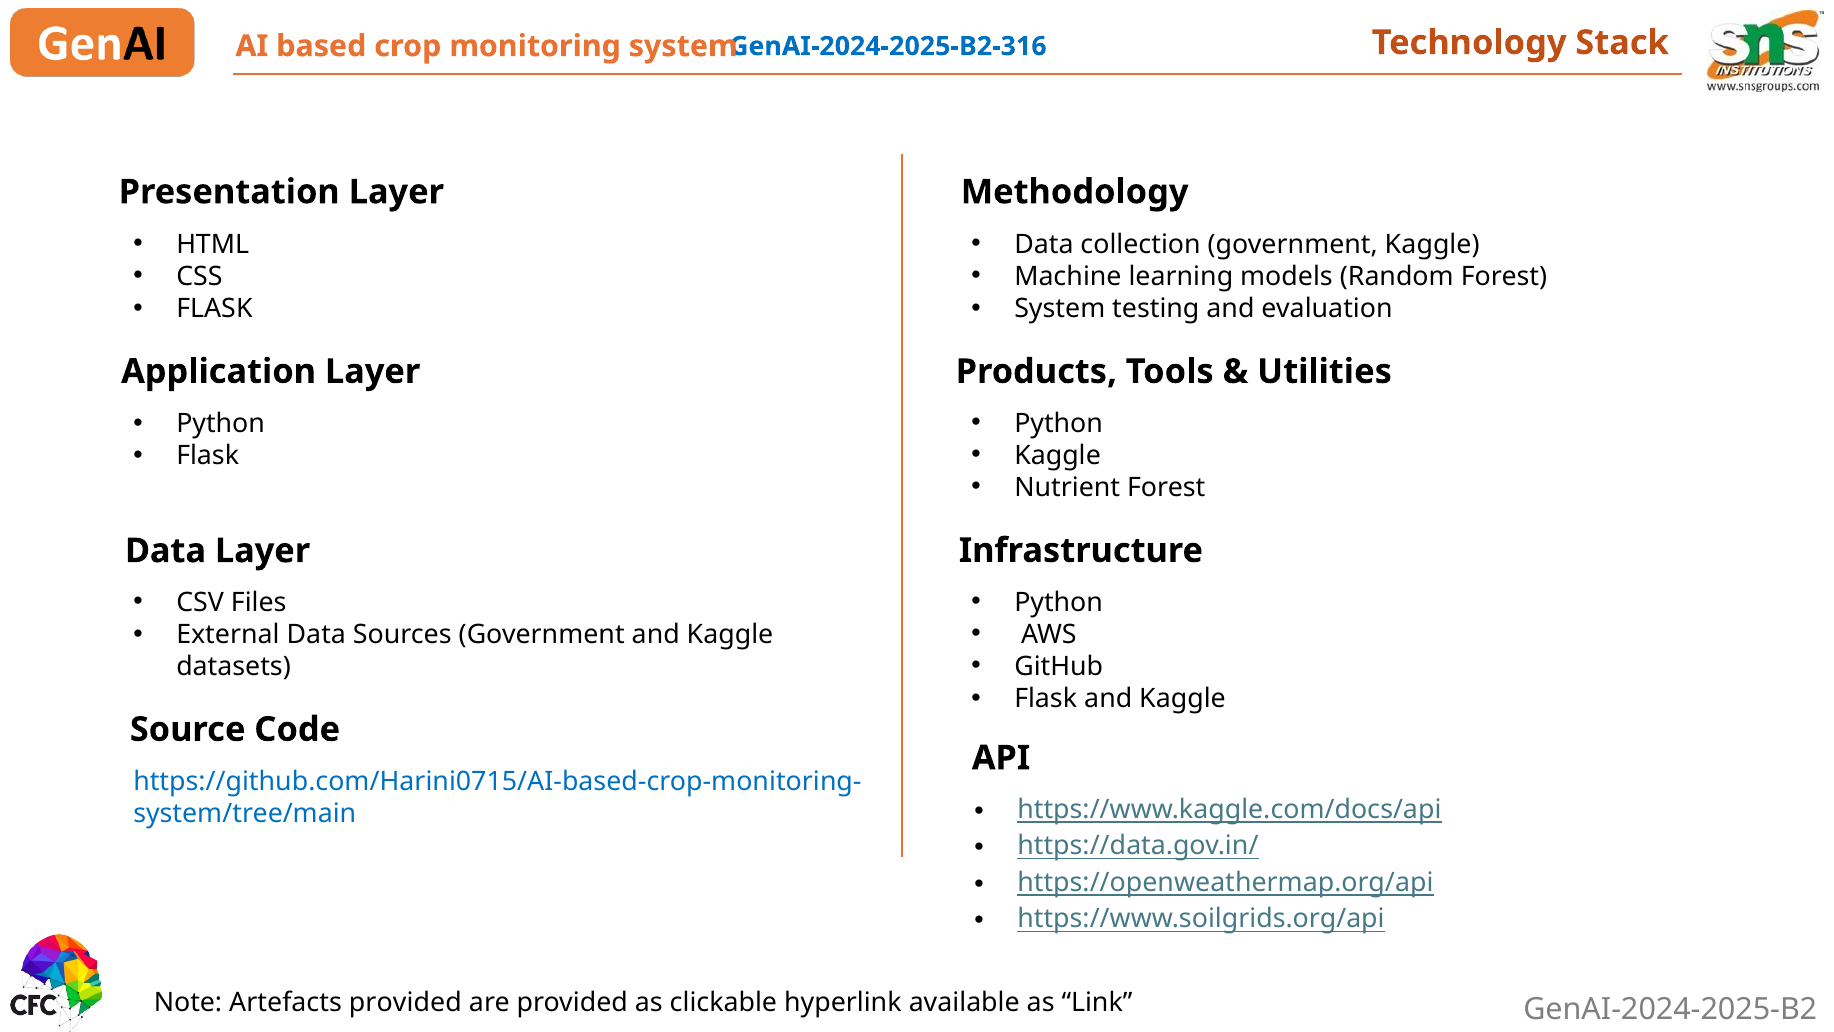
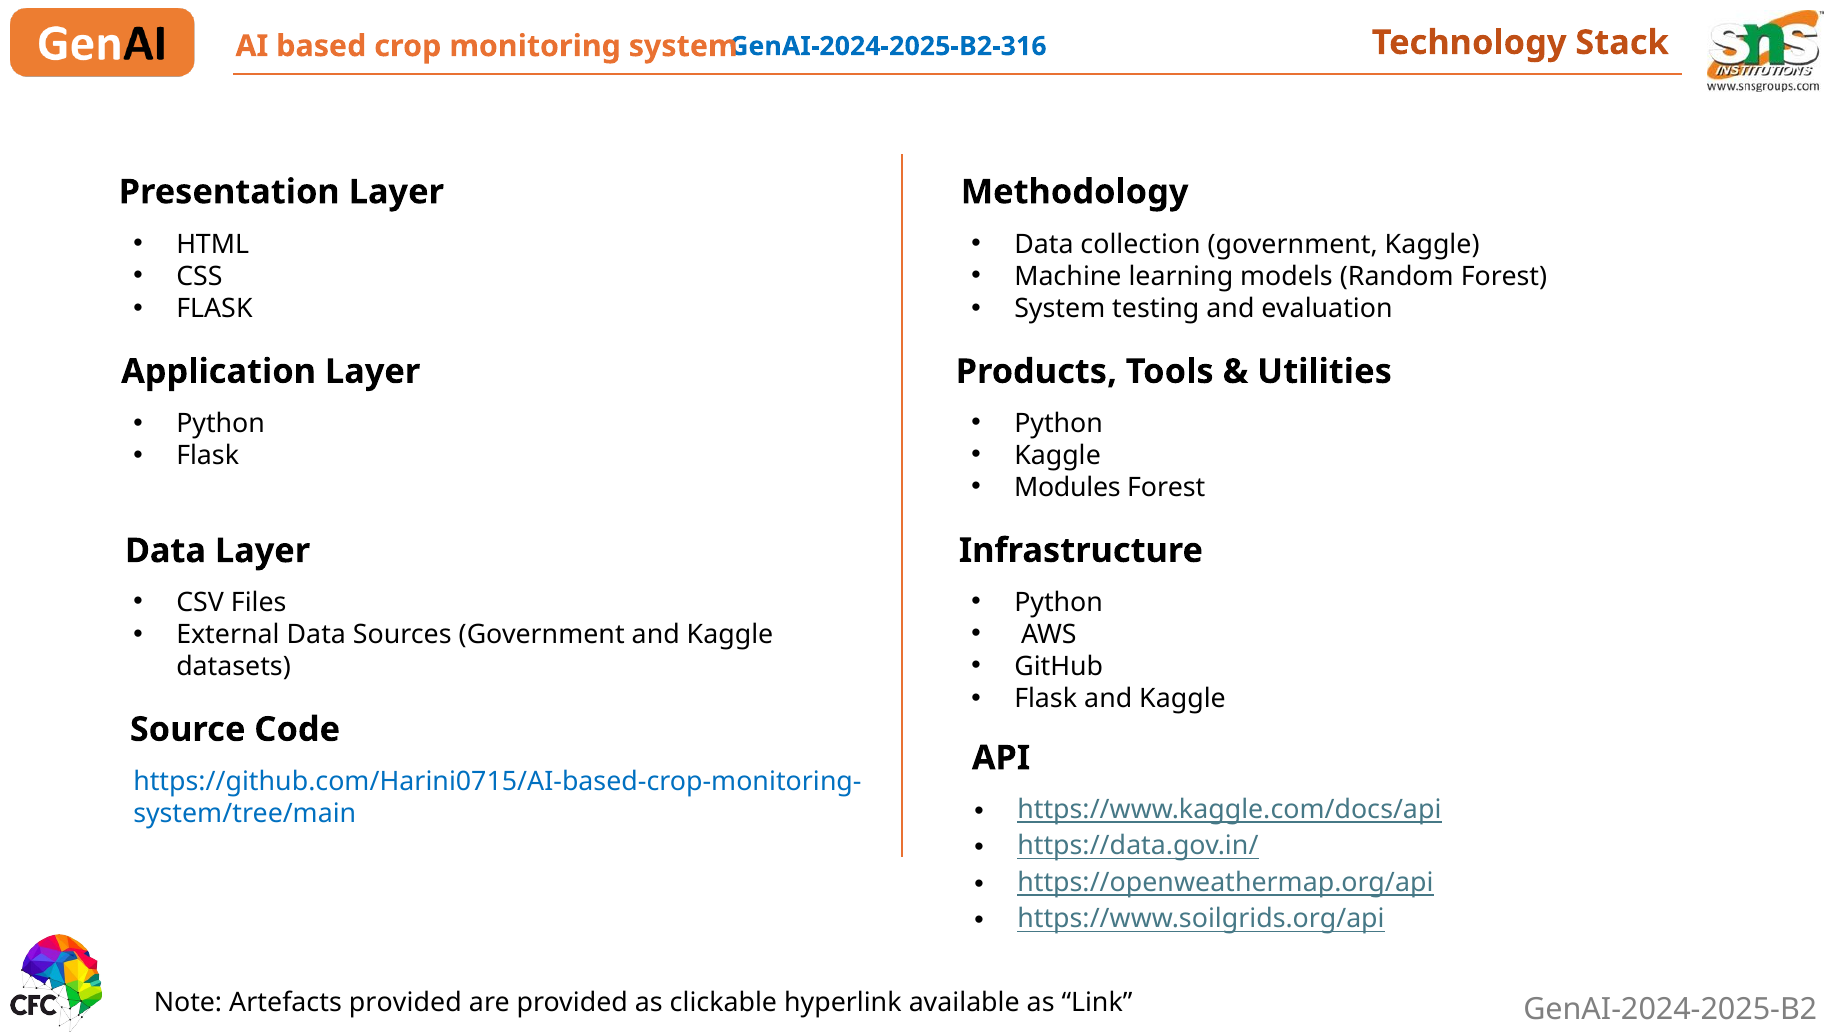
Nutrient: Nutrient -> Modules (1067, 487)
